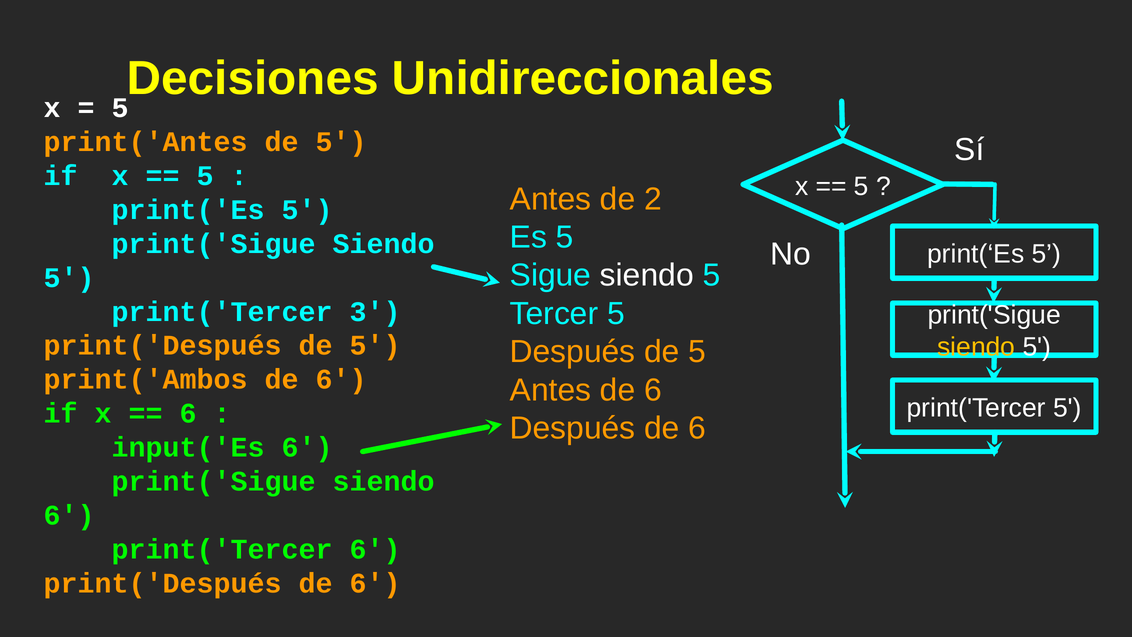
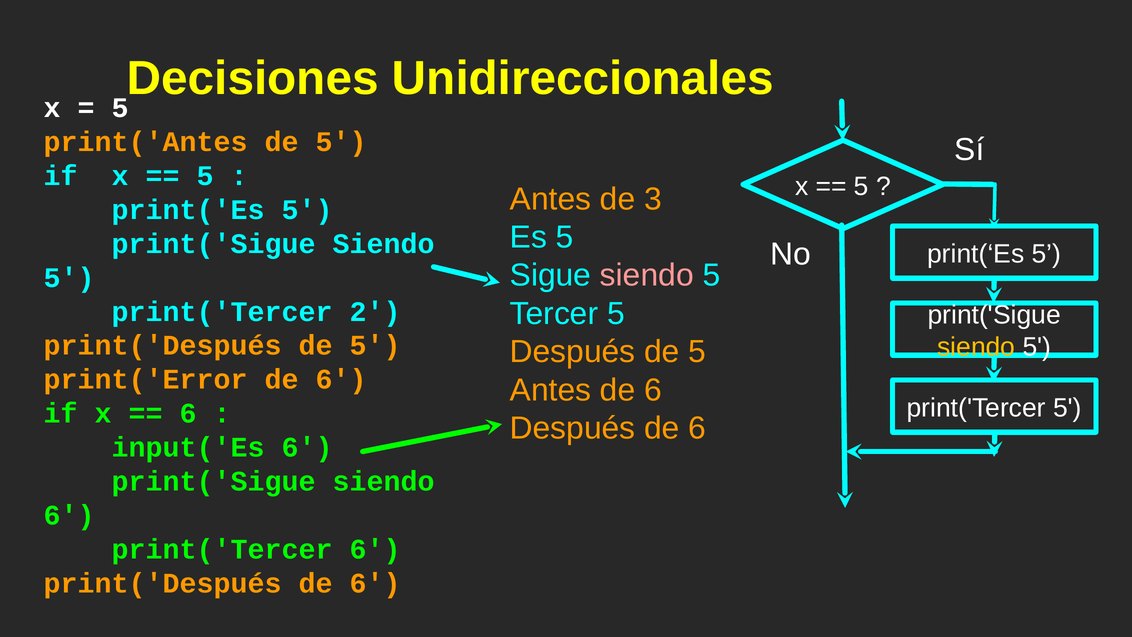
2: 2 -> 3 (653, 199)
siendo colour: white -> pink (647, 275)
3: 3 -> 2 (375, 312)
print('Ambos: print('Ambos -> print('Error (146, 379)
